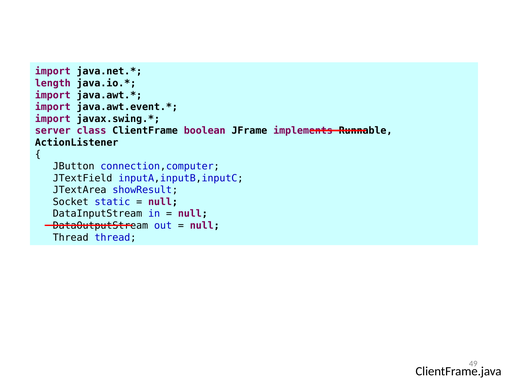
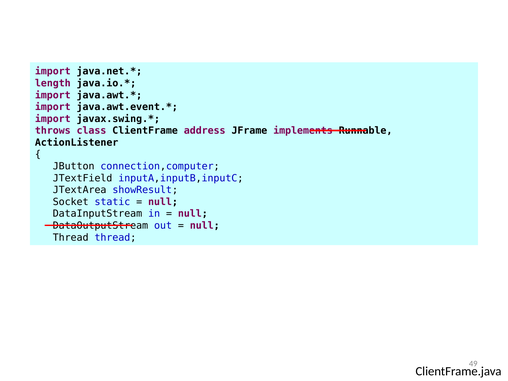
server: server -> throws (53, 131)
boolean: boolean -> address (205, 131)
